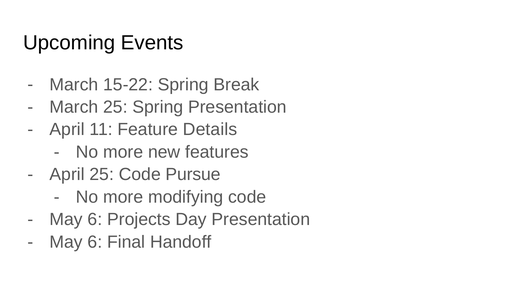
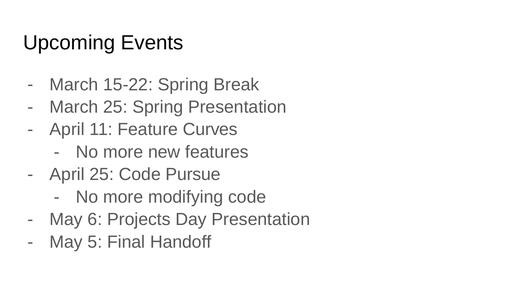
Details: Details -> Curves (210, 130)
6: 6 -> 5 (95, 242)
